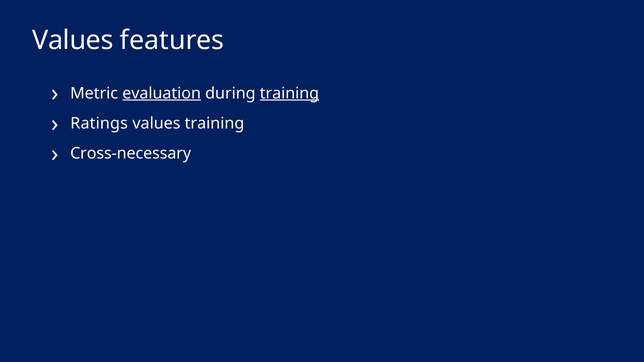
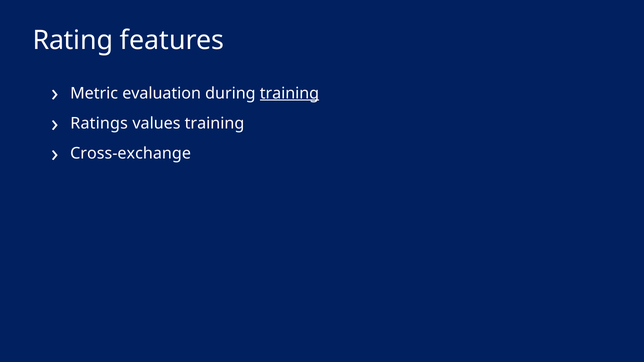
Values: Values -> Rating (73, 41)
evaluation underline: present -> none (162, 93)
Cross-necessary: Cross-necessary -> Cross-exchange (131, 154)
